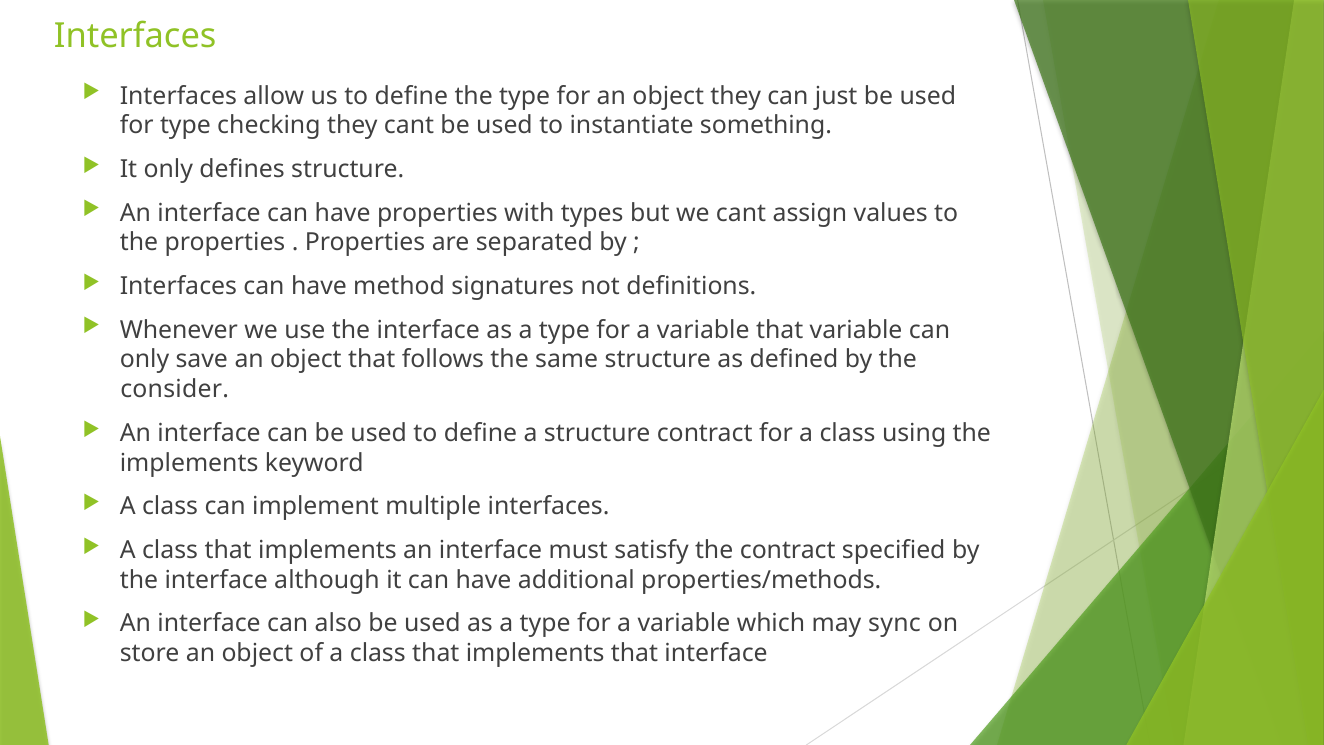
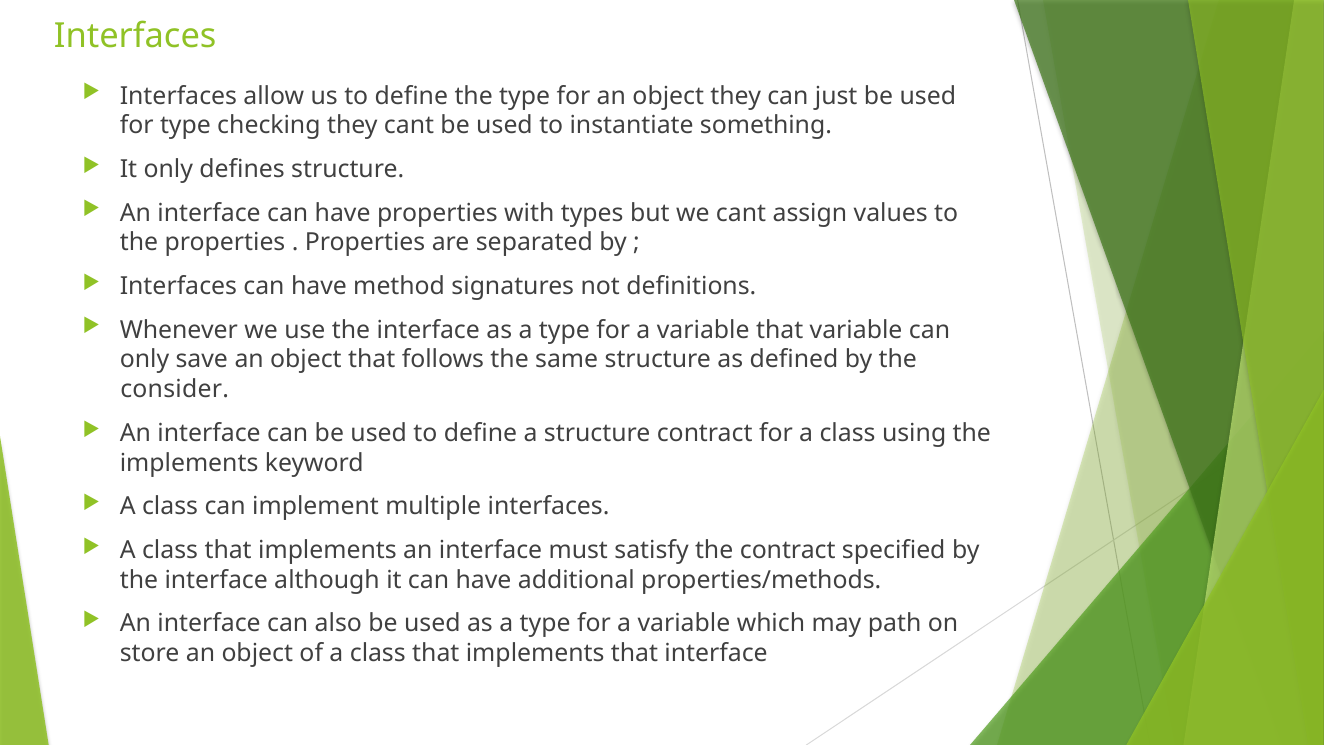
sync: sync -> path (895, 623)
